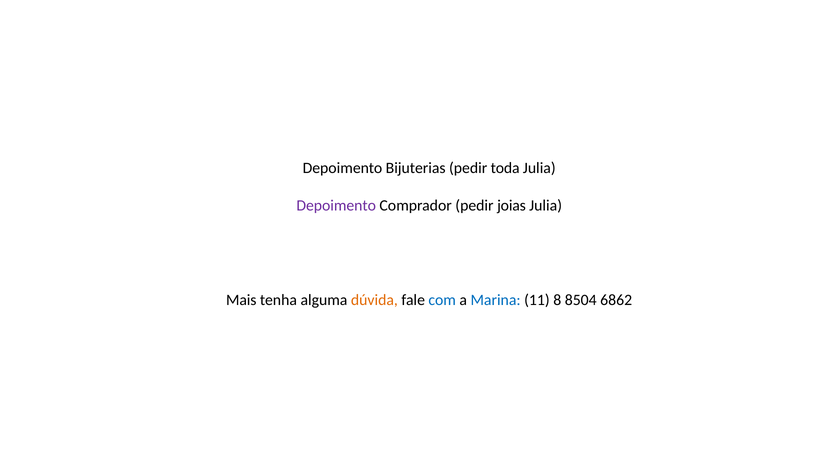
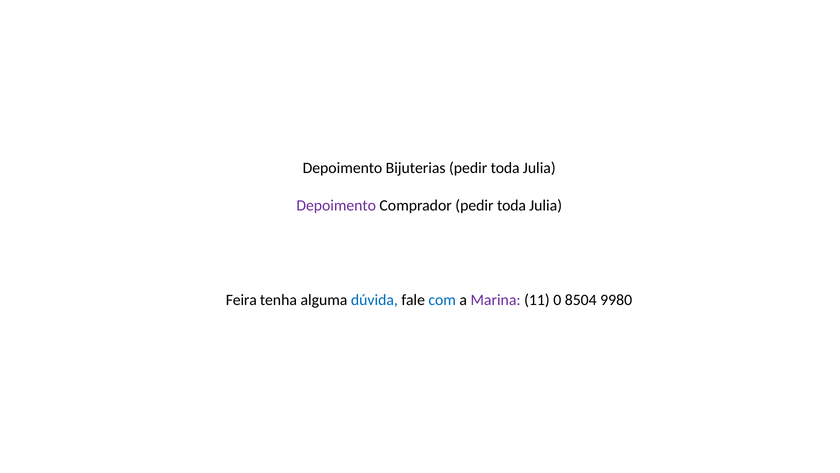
Comprador pedir joias: joias -> toda (512, 205)
Mais: Mais -> Feira (241, 300)
dúvida colour: orange -> blue (374, 300)
Marina colour: blue -> purple (496, 300)
8: 8 -> 0 (557, 300)
6862: 6862 -> 9980 (616, 300)
